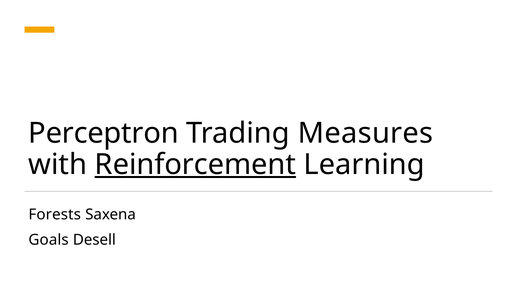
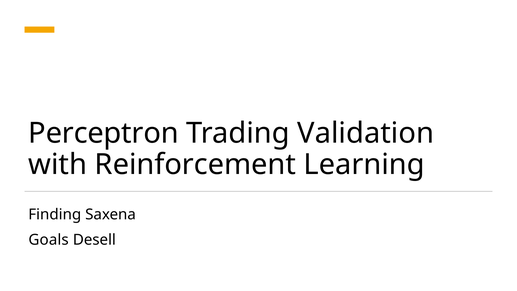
Measures: Measures -> Validation (366, 133)
Reinforcement underline: present -> none (195, 164)
Forests: Forests -> Finding (55, 214)
